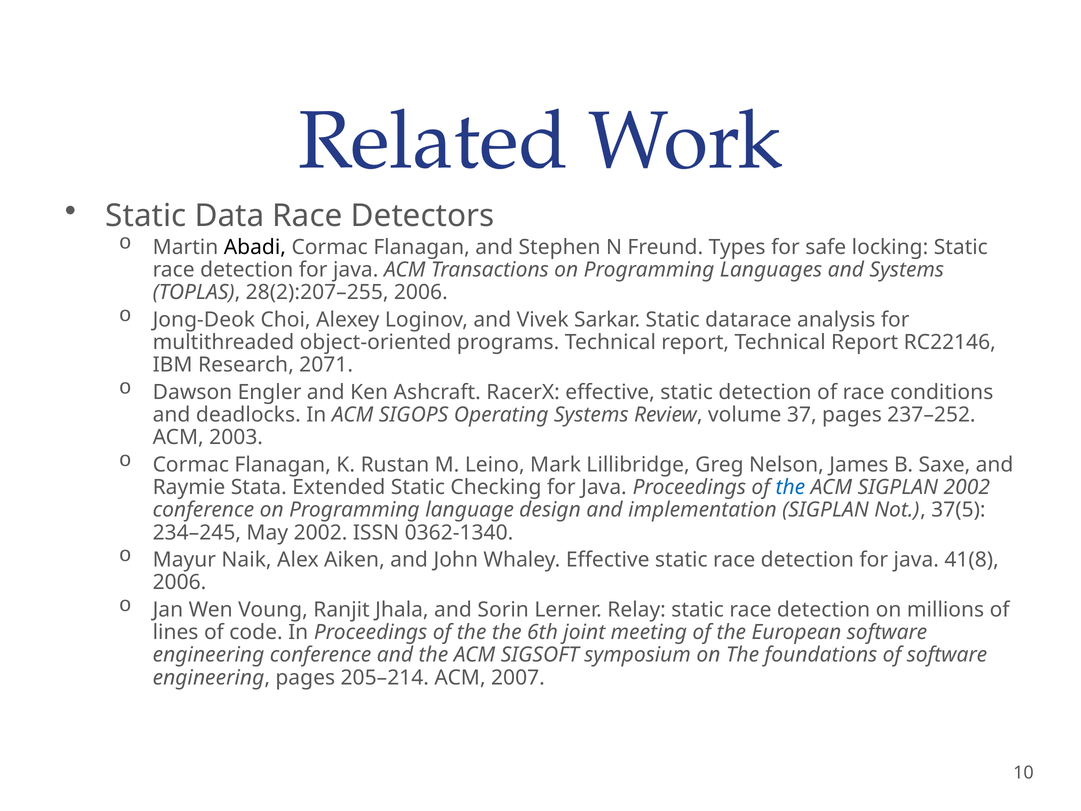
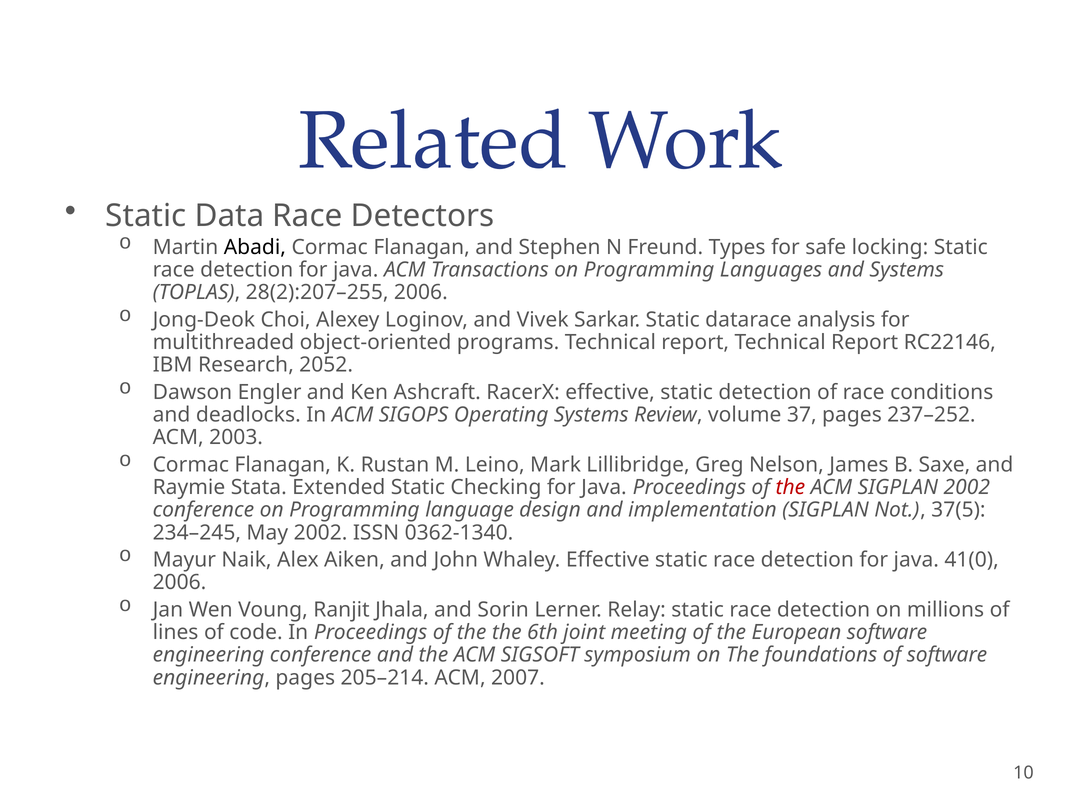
2071: 2071 -> 2052 (326, 365)
the colour: blue -> red (790, 487)
41(8: 41(8 -> 41(0 (972, 560)
